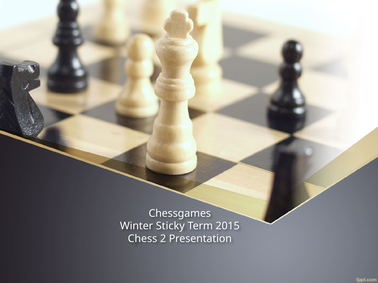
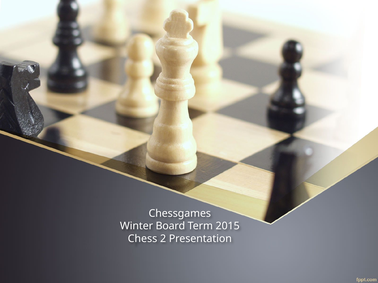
Sticky: Sticky -> Board (170, 226)
